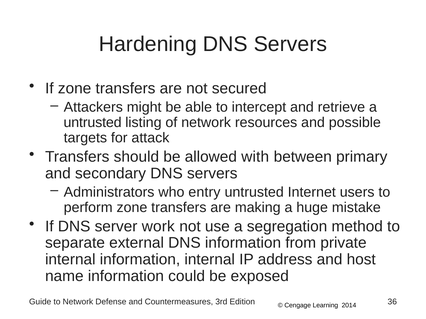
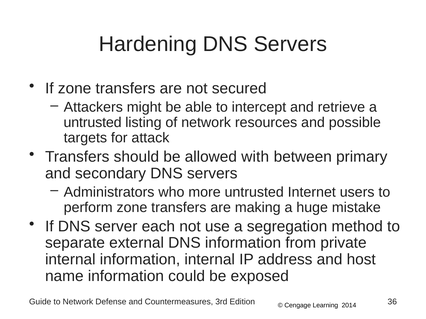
entry: entry -> more (205, 192)
work: work -> each (158, 227)
